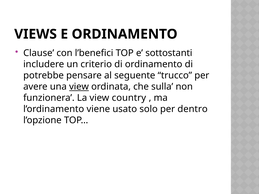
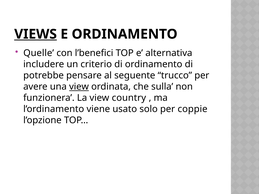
VIEWS underline: none -> present (36, 34)
Clause: Clause -> Quelle (39, 53)
sottostanti: sottostanti -> alternativa (169, 53)
dentro: dentro -> coppie (193, 109)
